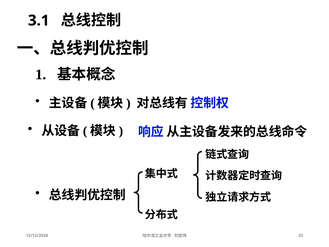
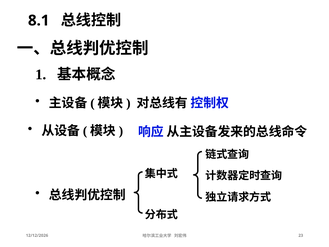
3.1: 3.1 -> 8.1 (39, 20)
